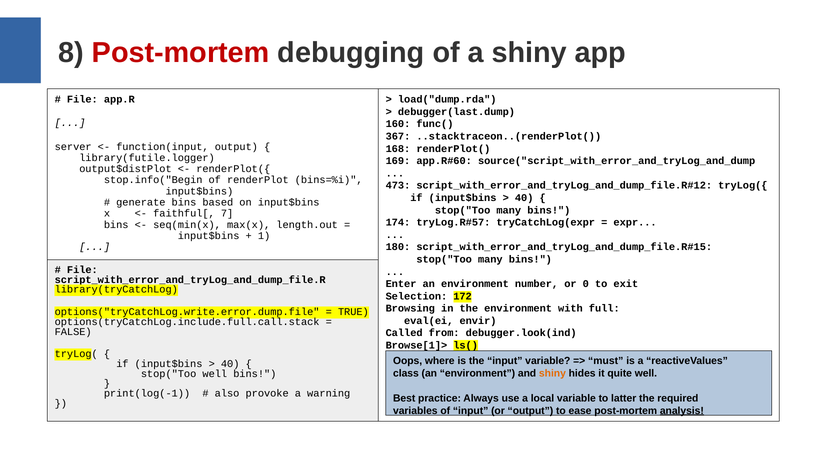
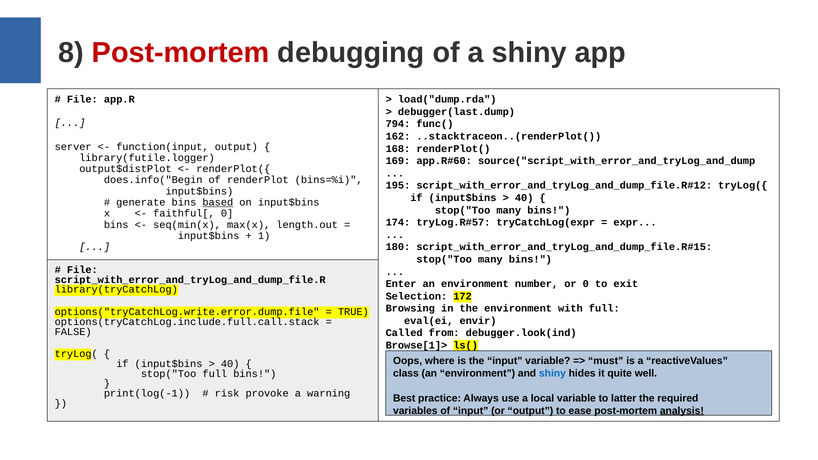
160: 160 -> 794 (398, 124)
367: 367 -> 162 (398, 136)
stop.info("Begin: stop.info("Begin -> does.info("Begin (153, 180)
473: 473 -> 195 (398, 186)
based underline: none -> present (218, 202)
faithful[ 7: 7 -> 0 (227, 214)
shiny colour: orange -> blue (552, 374)
stop("Too well: well -> full (215, 374)
also: also -> risk (227, 394)
